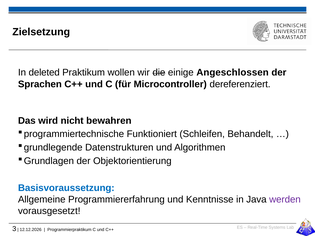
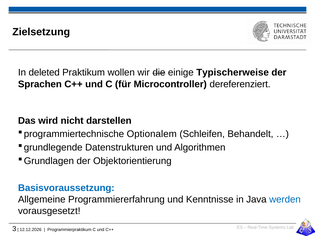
Angeschlossen: Angeschlossen -> Typischerweise (233, 73)
bewahren: bewahren -> darstellen (109, 121)
Funktioniert: Funktioniert -> Optionalem (152, 134)
werden colour: purple -> blue (285, 200)
